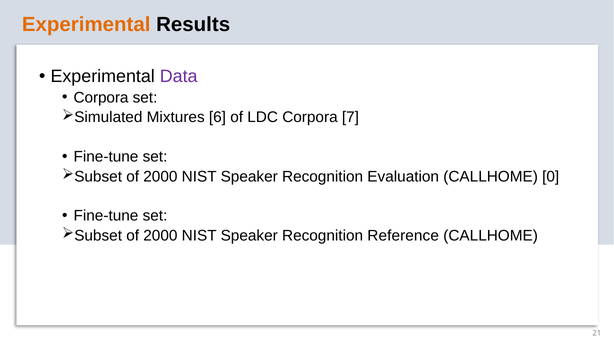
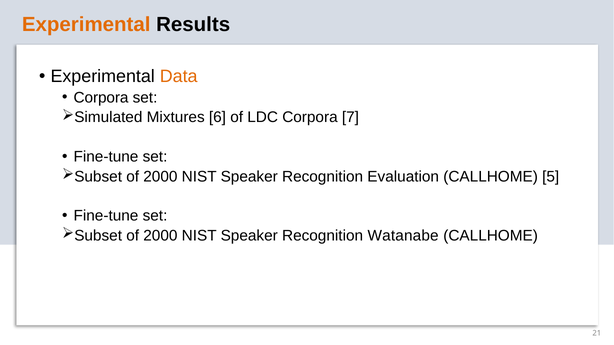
Data colour: purple -> orange (179, 76)
0: 0 -> 5 (551, 177)
Reference: Reference -> Watanabe (403, 236)
